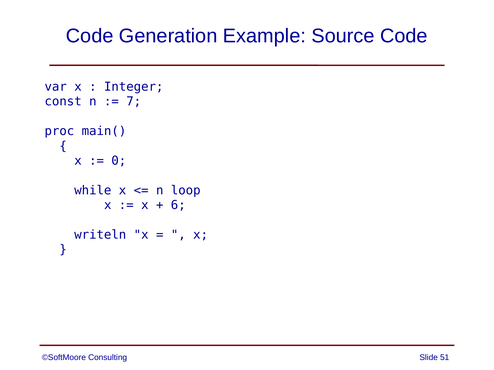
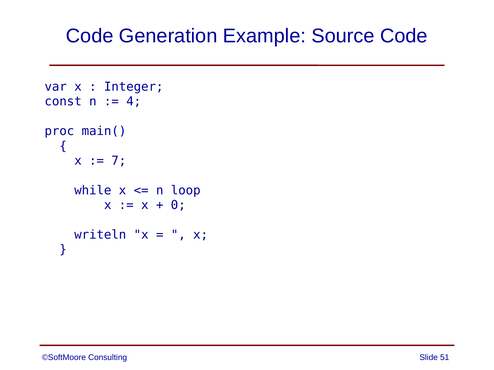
7: 7 -> 4 (134, 102)
0: 0 -> 7 (119, 161)
6: 6 -> 0 (178, 205)
